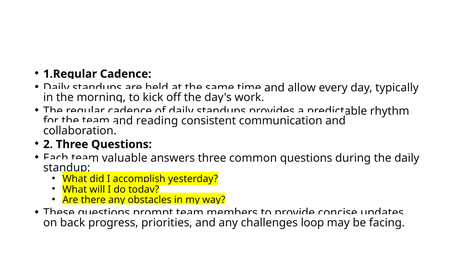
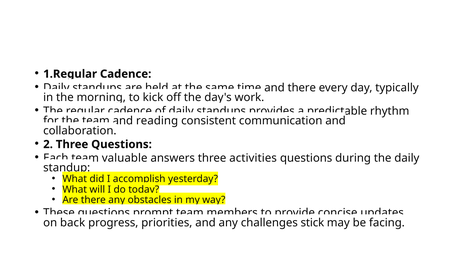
and allow: allow -> there (302, 88)
common: common -> activities (253, 158)
loop: loop -> stick (312, 223)
